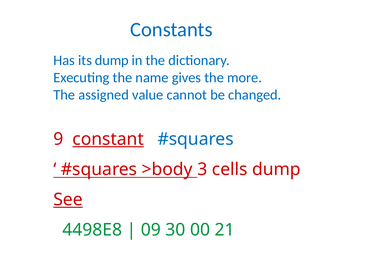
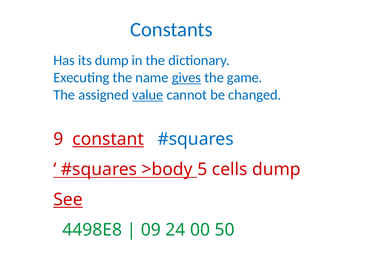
gives underline: none -> present (186, 78)
more: more -> game (245, 78)
value underline: none -> present (148, 95)
3: 3 -> 5 (202, 170)
30: 30 -> 24 (175, 230)
21: 21 -> 50 (225, 230)
